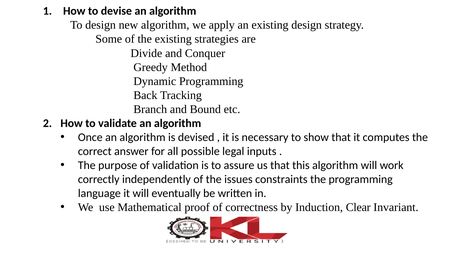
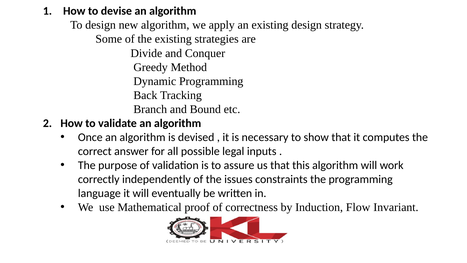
Clear: Clear -> Flow (358, 207)
